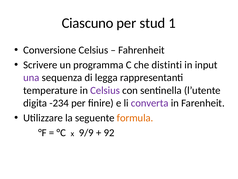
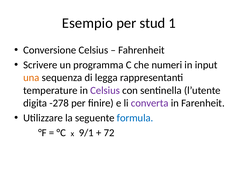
Ciascuno: Ciascuno -> Esempio (87, 23)
distinti: distinti -> numeri (167, 65)
una colour: purple -> orange (31, 77)
-234: -234 -> -278 (59, 103)
formula colour: orange -> blue (135, 118)
9/9: 9/9 -> 9/1 (86, 132)
92: 92 -> 72 (109, 132)
